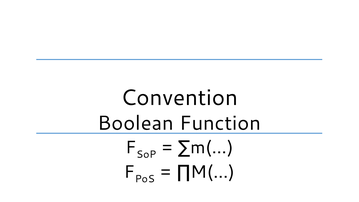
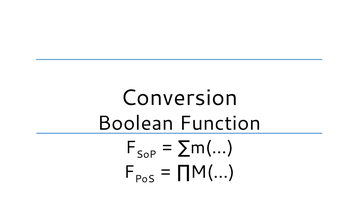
Convention: Convention -> Conversion (179, 98)
